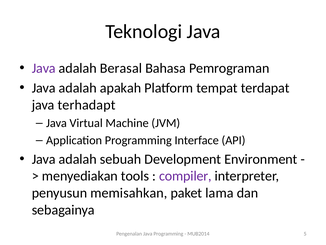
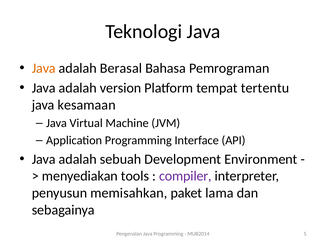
Java colour: purple -> orange (44, 68)
apakah: apakah -> version (121, 88)
terdapat: terdapat -> tertentu (265, 88)
terhadapt: terhadapt -> kesamaan (87, 105)
